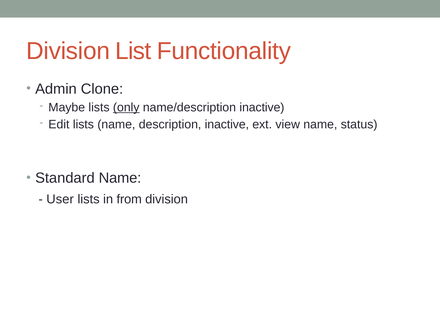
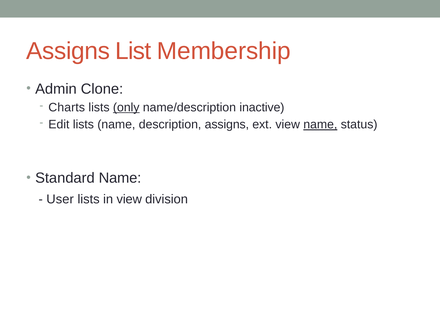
Division: Division -> Assigns (68, 51)
Functionality: Functionality -> Membership (224, 51)
Maybe: Maybe -> Charts (67, 107)
description inactive: inactive -> assigns (227, 125)
name underline: none -> present (320, 125)
in from: from -> view (129, 199)
